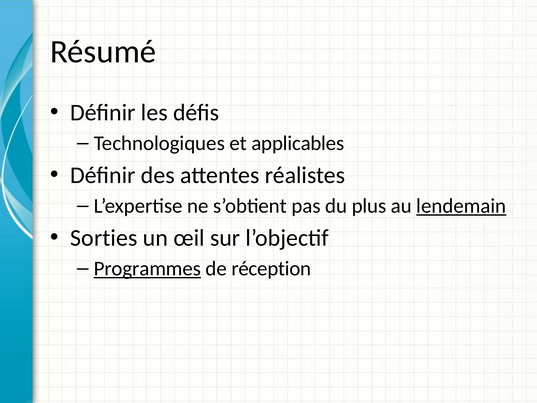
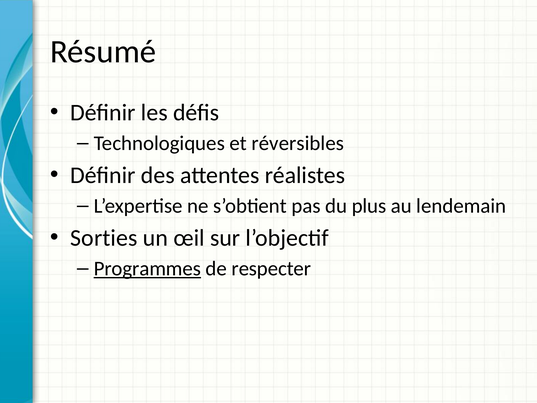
applicables: applicables -> réversibles (298, 143)
lendemain underline: present -> none (461, 206)
réception: réception -> respecter (271, 269)
